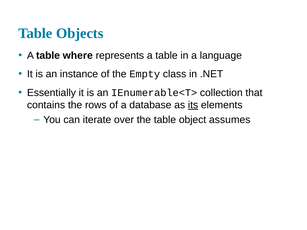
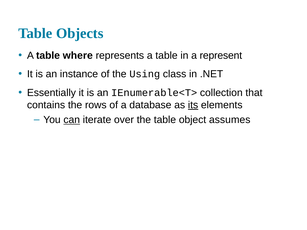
language: language -> represent (221, 56)
Empty: Empty -> Using (145, 74)
can underline: none -> present (72, 120)
